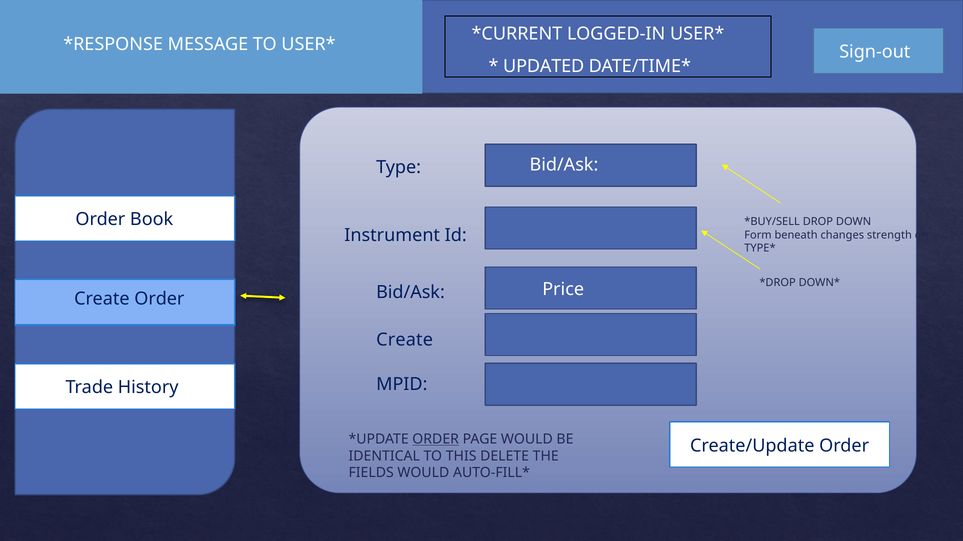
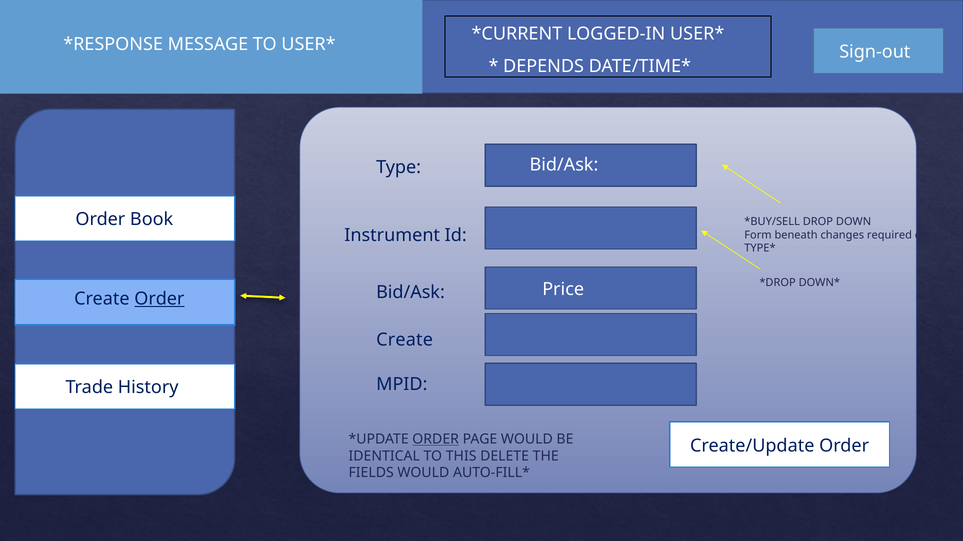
UPDATED: UPDATED -> DEPENDS (544, 66)
strength: strength -> required (889, 235)
Order underline: none -> present (159, 299)
